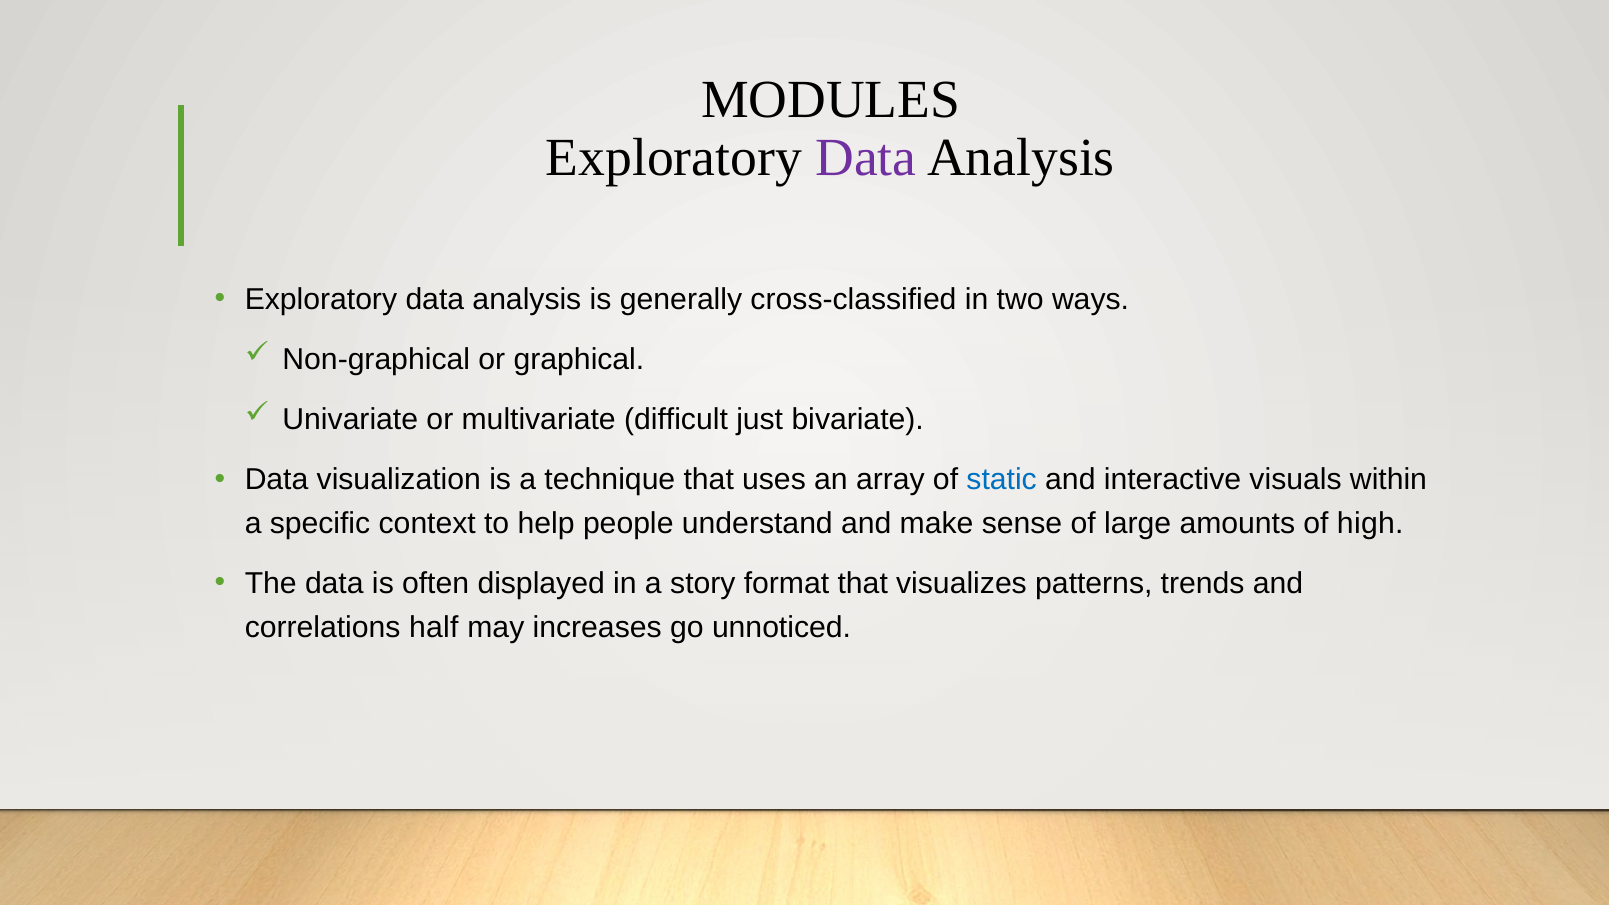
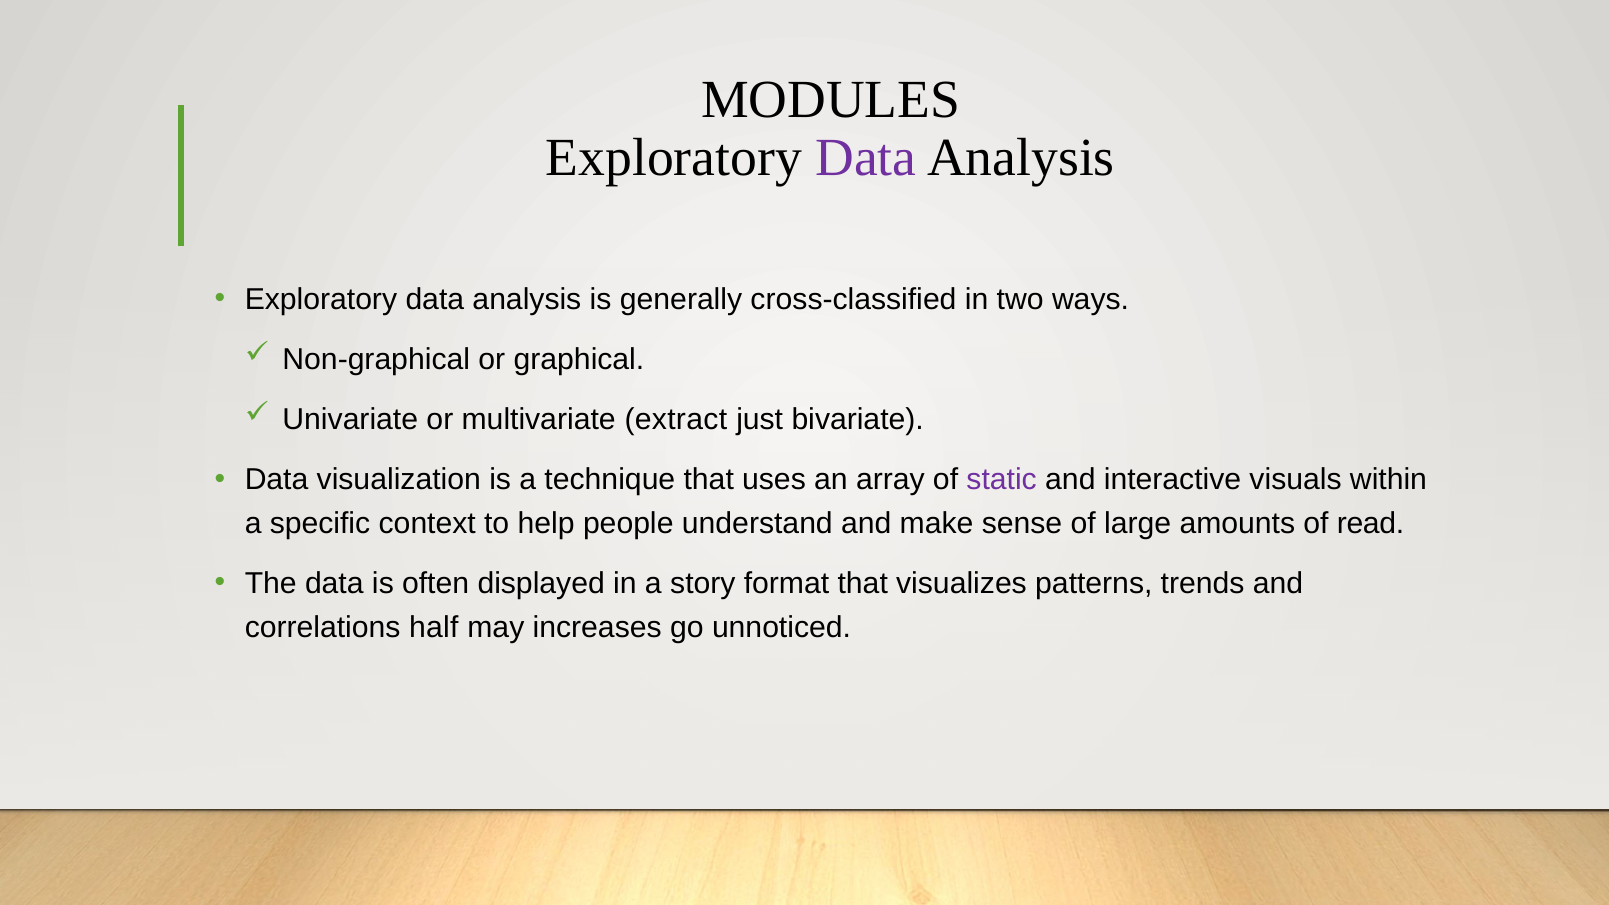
difficult: difficult -> extract (676, 420)
static colour: blue -> purple (1002, 480)
high: high -> read (1371, 523)
